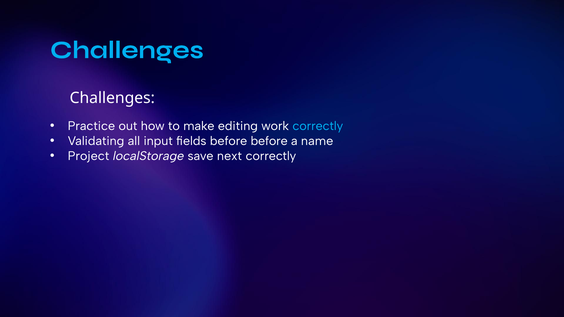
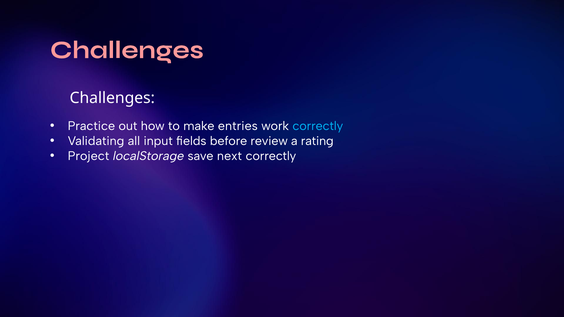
Challenges colour: light blue -> pink (127, 50)
editing: editing -> entries (238, 126)
before before: before -> review (269, 141)
name: name -> rating (317, 141)
